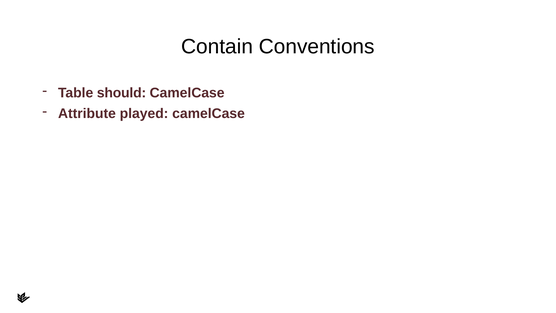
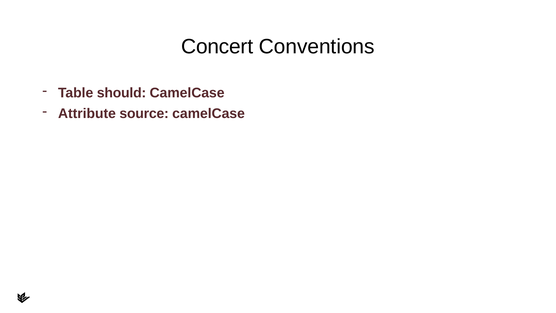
Contain: Contain -> Concert (217, 47)
played: played -> source (144, 114)
